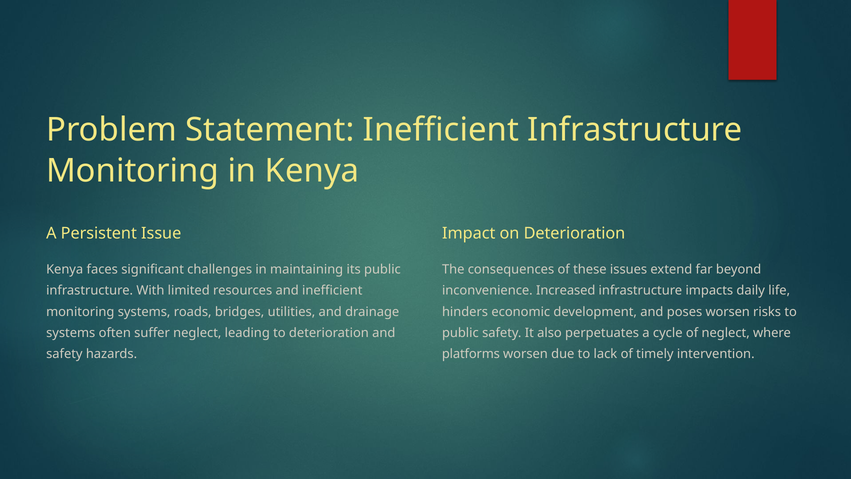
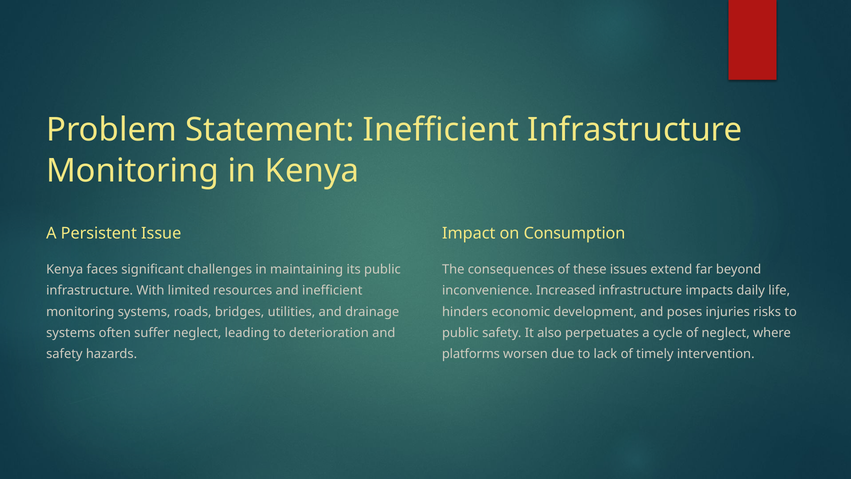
on Deterioration: Deterioration -> Consumption (574, 233)
poses worsen: worsen -> injuries (728, 312)
